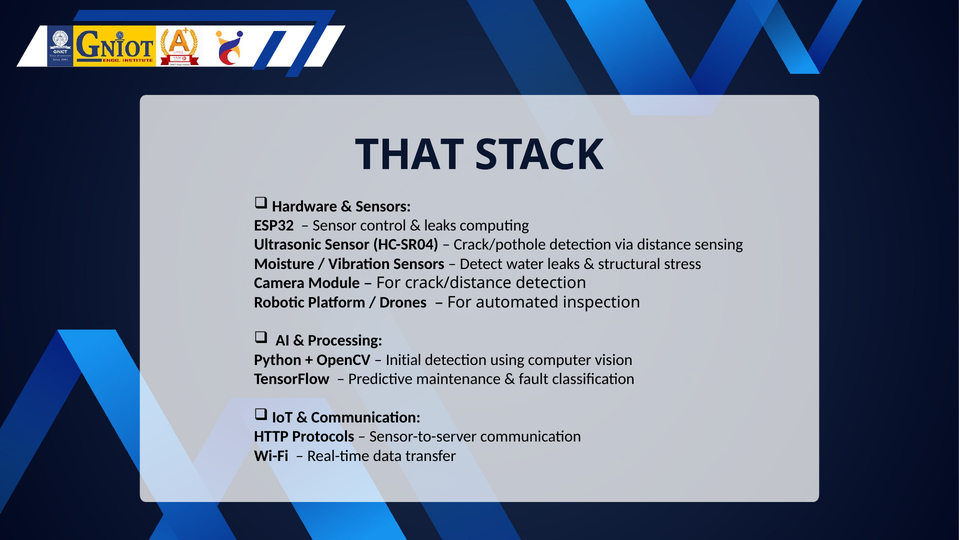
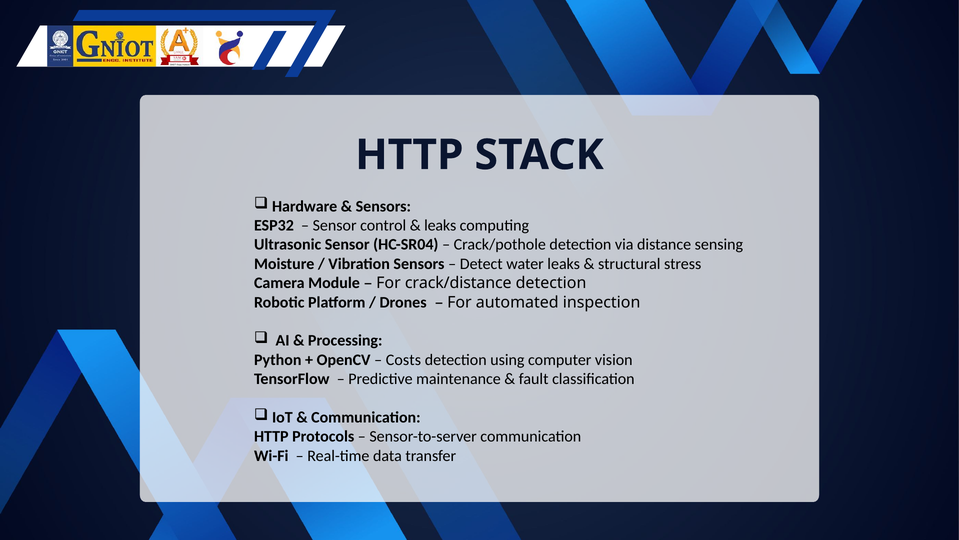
THAT: THAT -> HTTP (409, 155)
Initial: Initial -> Costs (403, 360)
